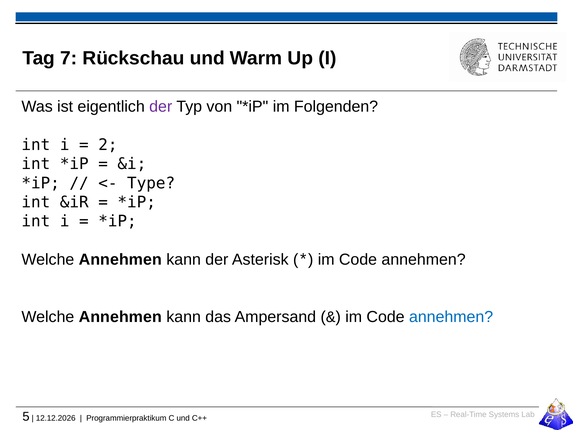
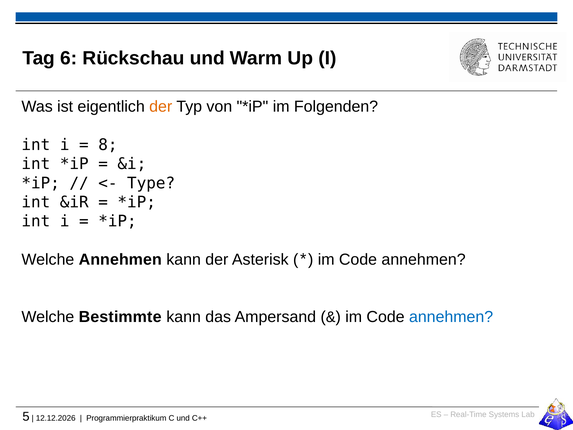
7: 7 -> 6 (69, 58)
der colour: purple -> orange (161, 107)
2: 2 -> 8 (108, 145)
Annehmen: Annehmen -> Bestimmte (120, 317)
